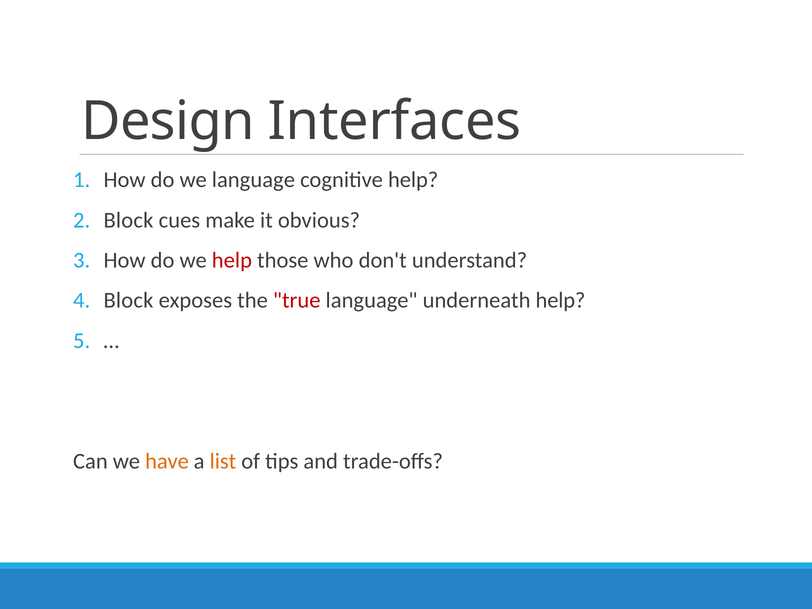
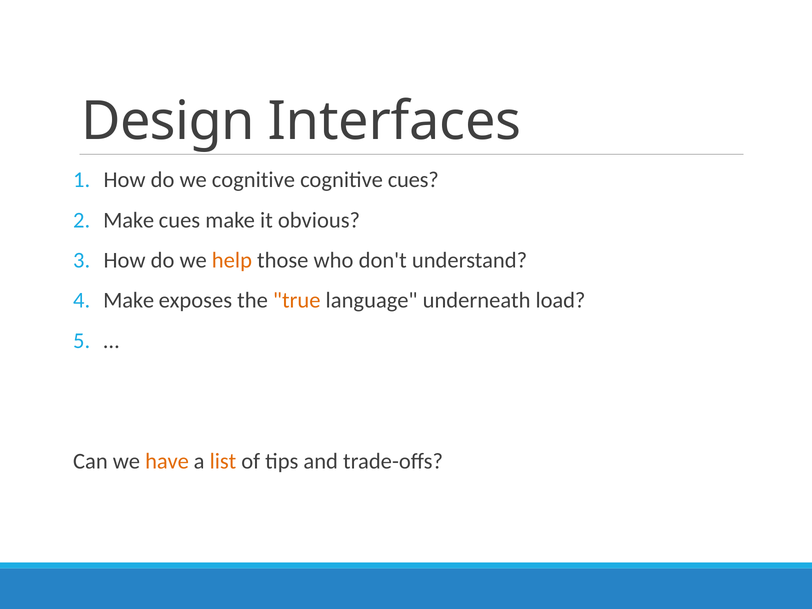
we language: language -> cognitive (253, 180)
cognitive help: help -> cues (413, 180)
Block: Block -> Make (129, 220)
help colour: red -> orange (232, 260)
Block: Block -> Make (129, 300)
true colour: red -> orange (297, 300)
underneath help: help -> load (560, 300)
